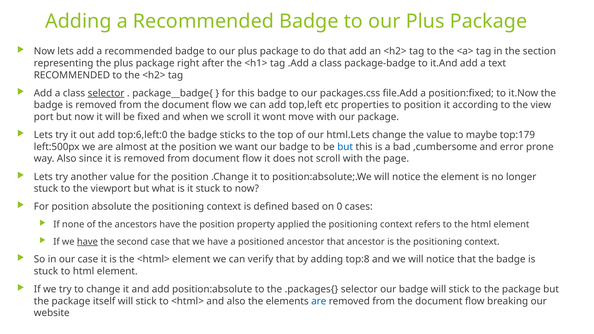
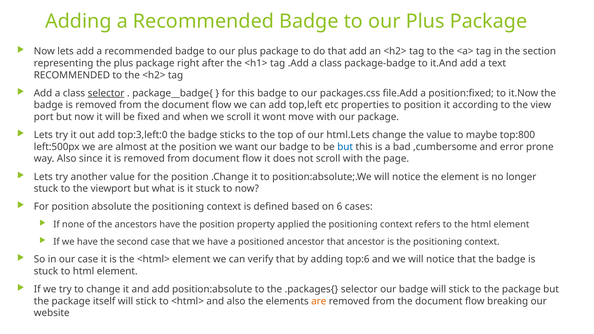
top:6,left:0: top:6,left:0 -> top:3,left:0 (143, 135)
top:179: top:179 -> top:800 (517, 135)
0: 0 -> 6 (339, 207)
have underline: present -> none (87, 242)
top:8: top:8 -> top:6 (358, 259)
are colour: blue -> orange (319, 301)
